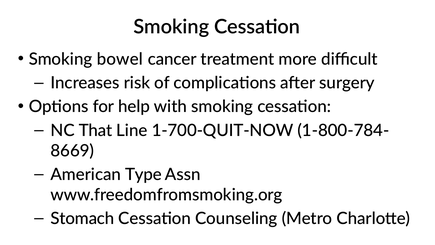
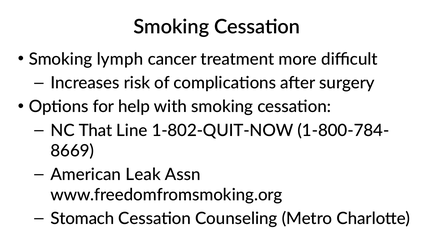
bowel: bowel -> lymph (120, 59)
1-700-QUIT-NOW: 1-700-QUIT-NOW -> 1-802-QUIT-NOW (223, 130)
Type: Type -> Leak (143, 174)
